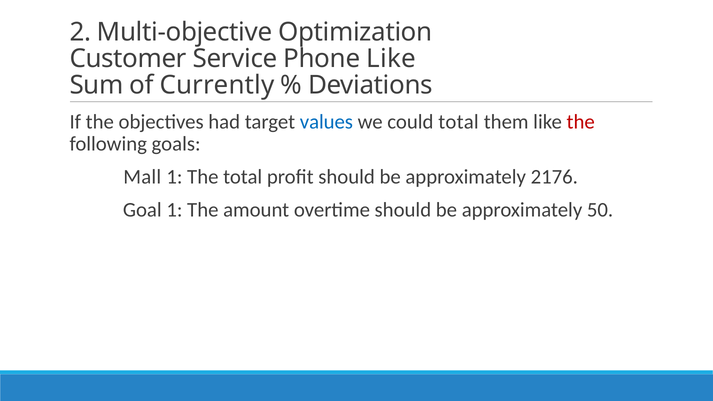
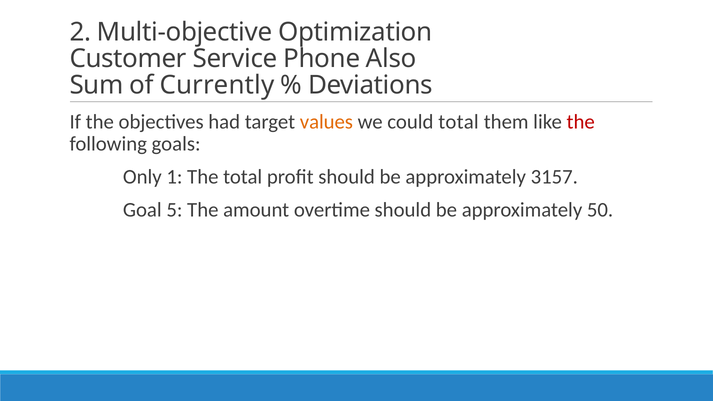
Phone Like: Like -> Also (391, 59)
values colour: blue -> orange (326, 122)
Mall: Mall -> Only (142, 177)
2176: 2176 -> 3157 (554, 177)
Goal 1: 1 -> 5 (174, 210)
